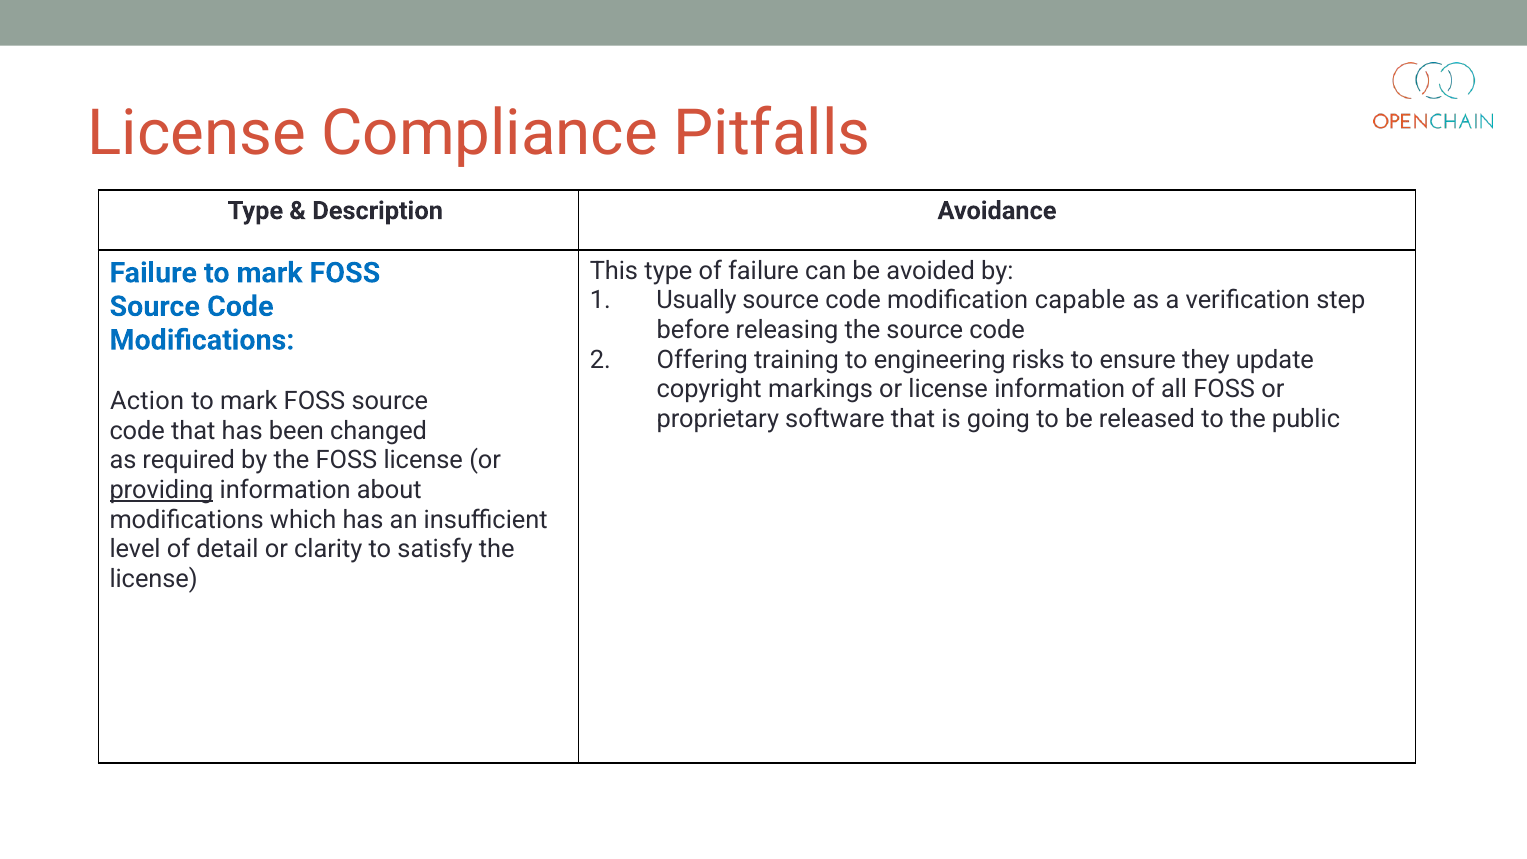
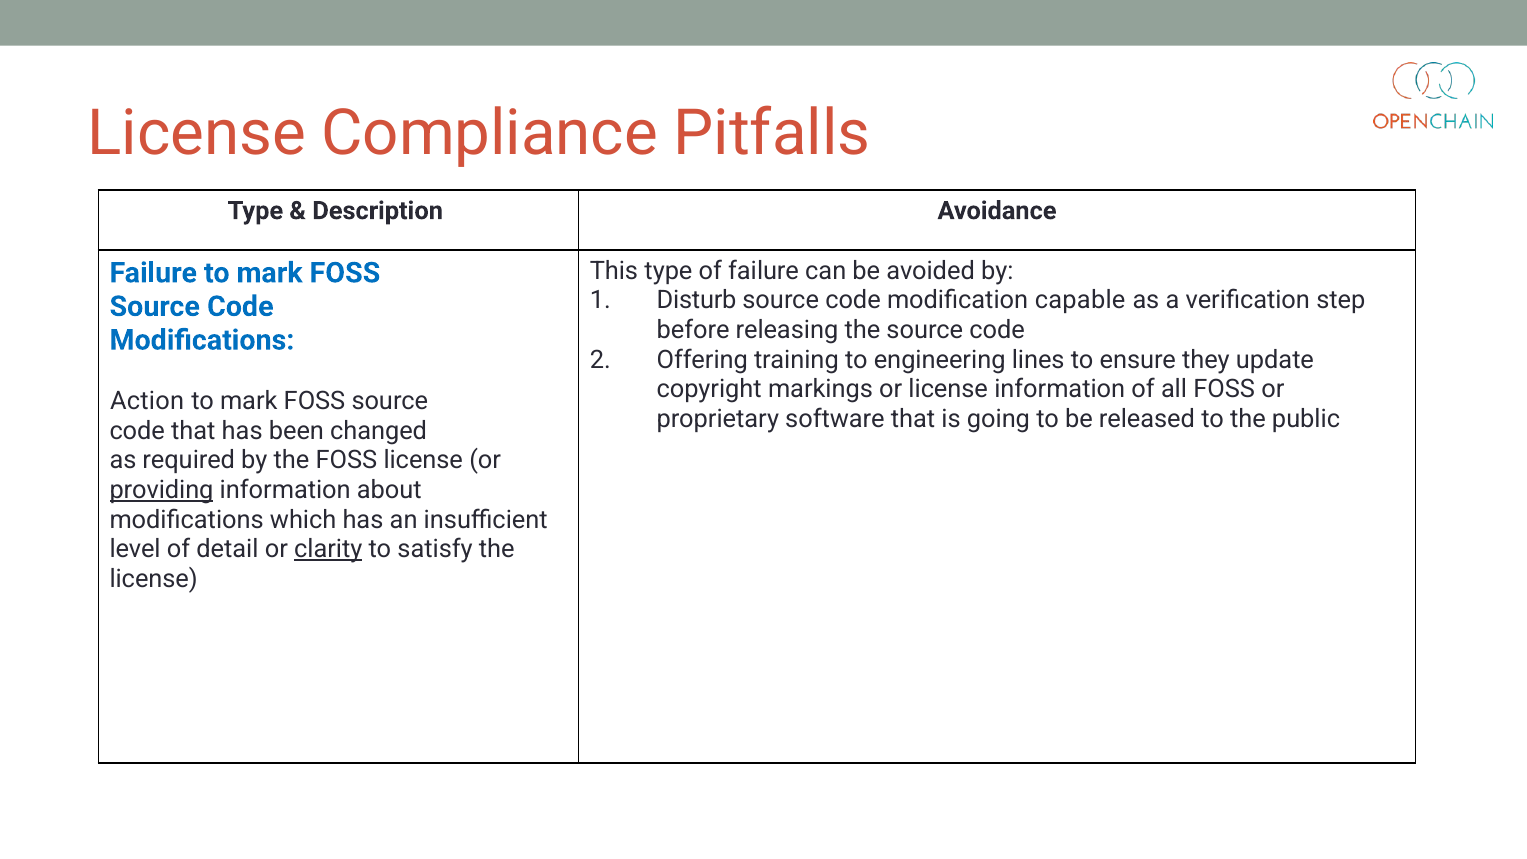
Usually: Usually -> Disturb (697, 301)
risks: risks -> lines (1038, 360)
clarity underline: none -> present (328, 549)
